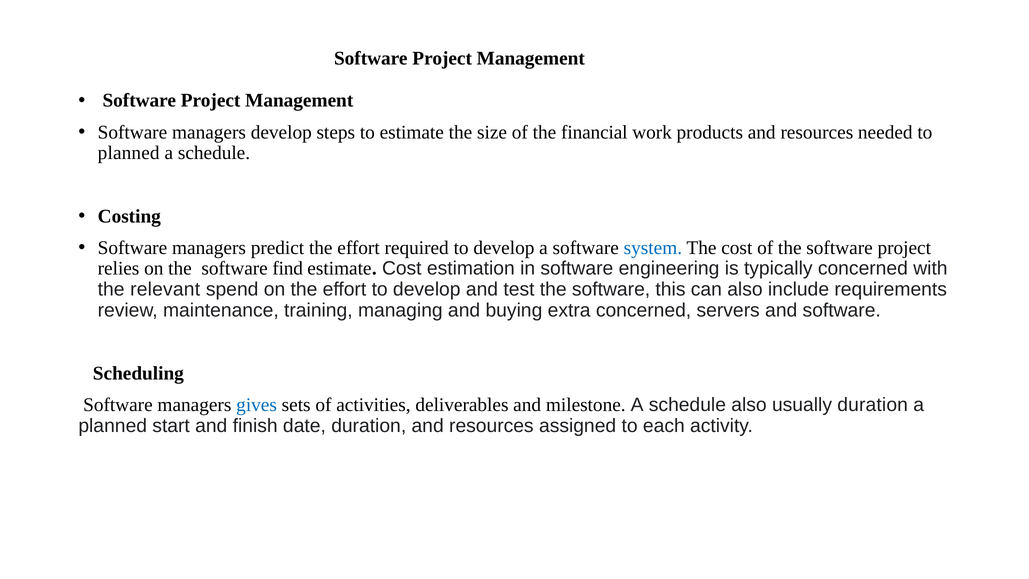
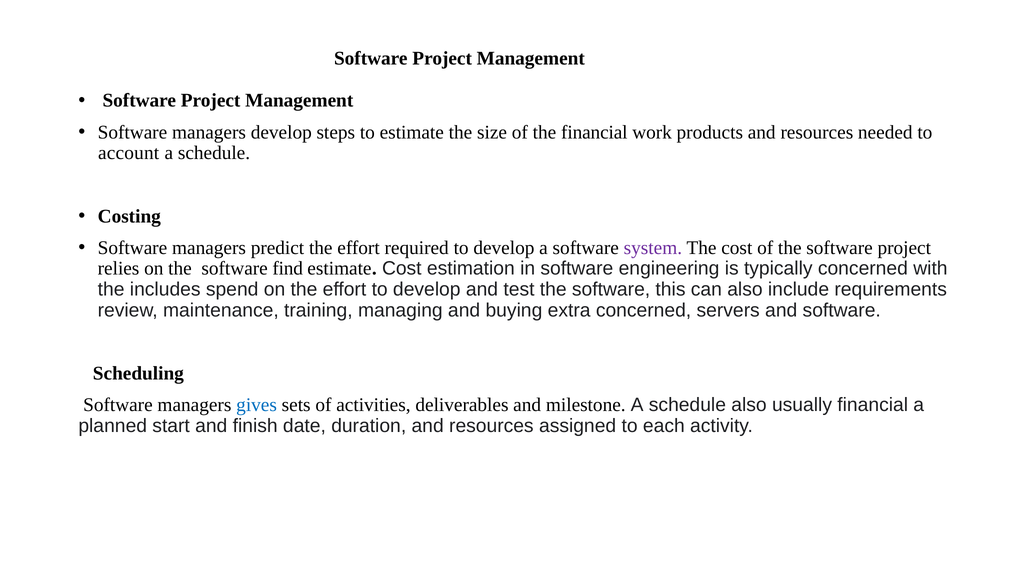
planned: planned -> account (129, 153)
system colour: blue -> purple (653, 248)
relevant: relevant -> includes (165, 289)
usually duration: duration -> financial (873, 405)
